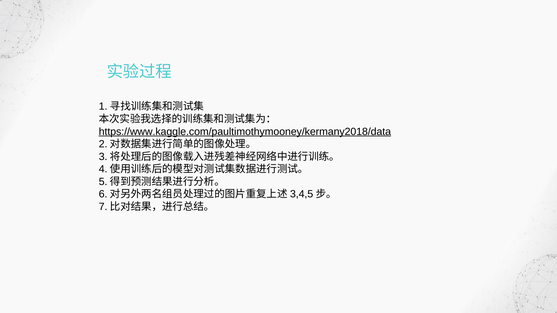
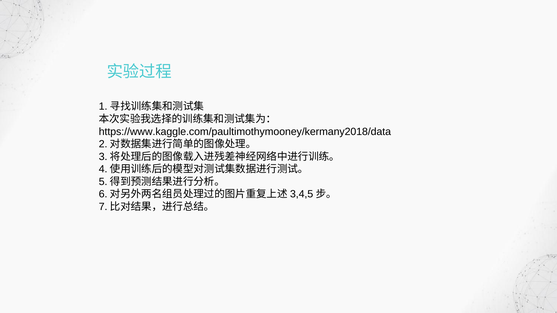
https://www.kaggle.com/paultimothymooney/kermany2018/data underline: present -> none (245, 132)
